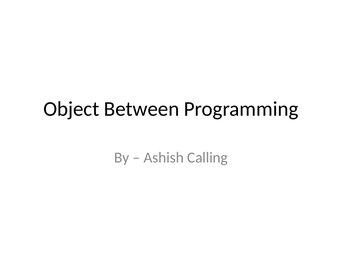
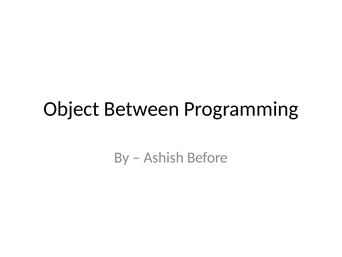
Calling: Calling -> Before (208, 157)
